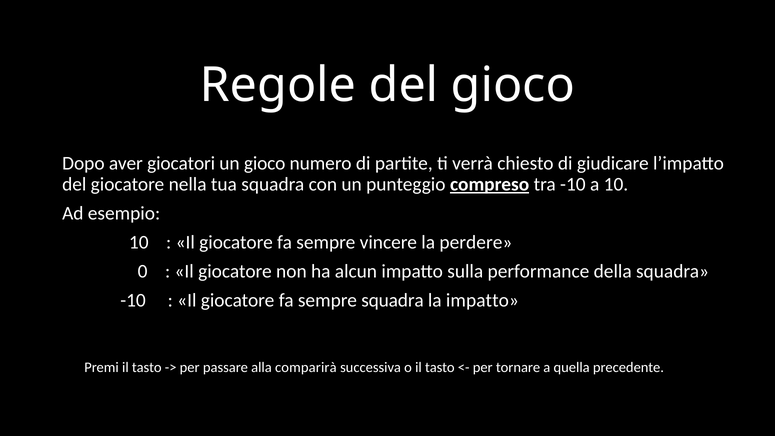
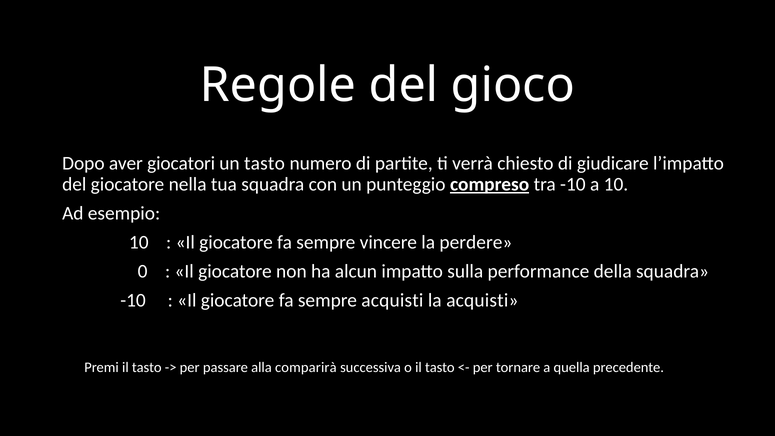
un gioco: gioco -> tasto (264, 164)
sempre squadra: squadra -> acquisti (392, 300)
la impatto: impatto -> acquisti (482, 300)
